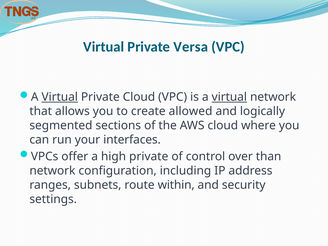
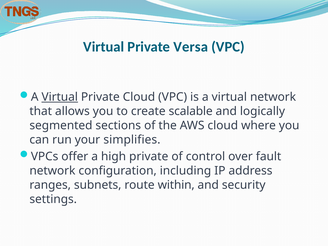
virtual underline: present -> none (229, 97)
allowed: allowed -> scalable (191, 111)
interfaces: interfaces -> simplifies (132, 140)
than: than -> fault (269, 156)
